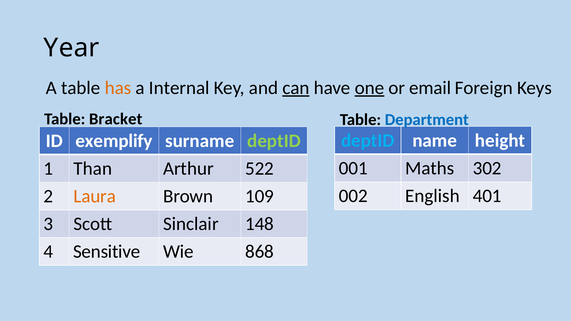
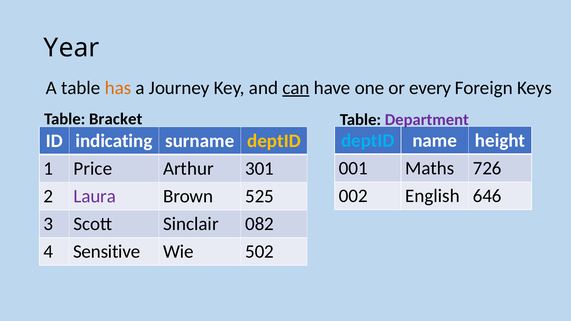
Internal: Internal -> Journey (179, 88)
one underline: present -> none (369, 88)
email: email -> every (430, 88)
Department colour: blue -> purple (427, 120)
exemplify: exemplify -> indicating (114, 141)
deptID colour: light green -> yellow (274, 141)
302: 302 -> 726 (487, 168)
Than: Than -> Price (93, 169)
522: 522 -> 301 (259, 169)
401: 401 -> 646 (487, 196)
Laura colour: orange -> purple (95, 196)
109: 109 -> 525 (259, 196)
148: 148 -> 082 (259, 224)
868: 868 -> 502 (259, 252)
